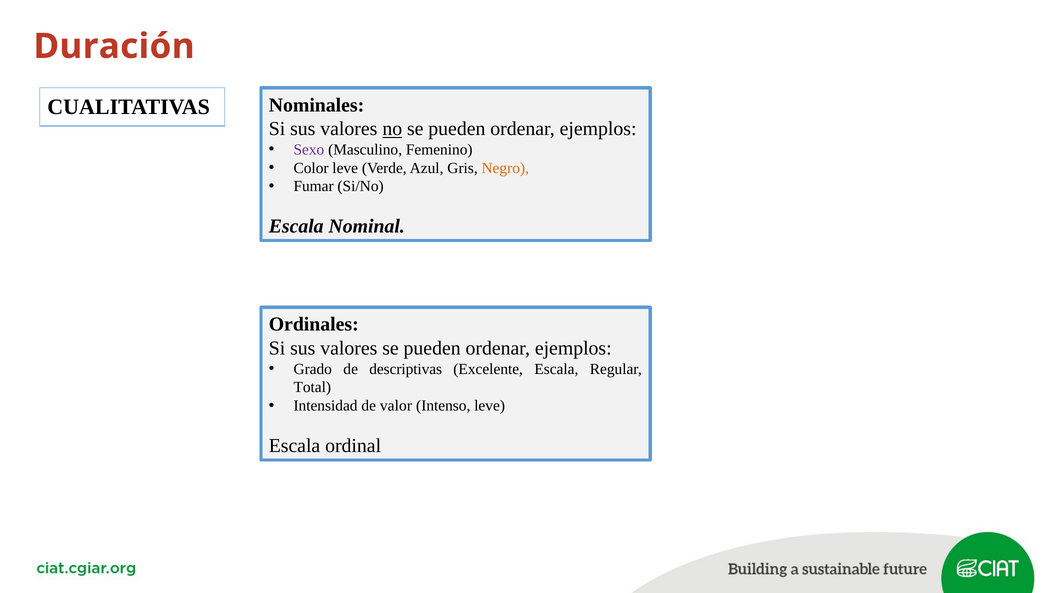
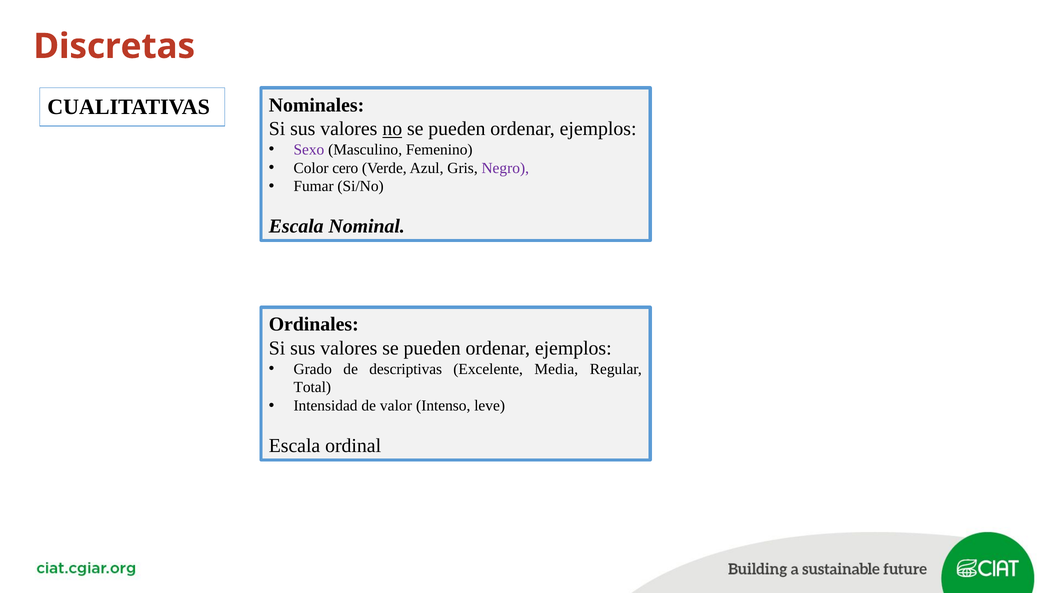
Duración: Duración -> Discretas (114, 46)
Color leve: leve -> cero (345, 168)
Negro colour: orange -> purple (505, 168)
Excelente Escala: Escala -> Media (556, 369)
